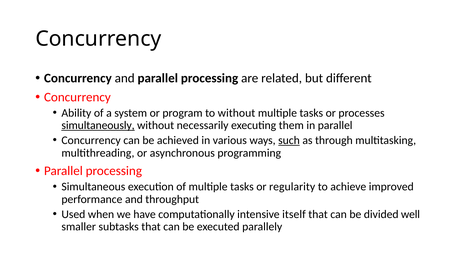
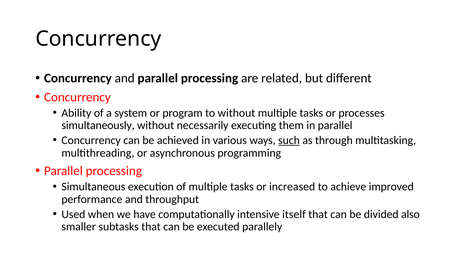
simultaneously underline: present -> none (98, 125)
regularity: regularity -> increased (292, 187)
well: well -> also (410, 214)
